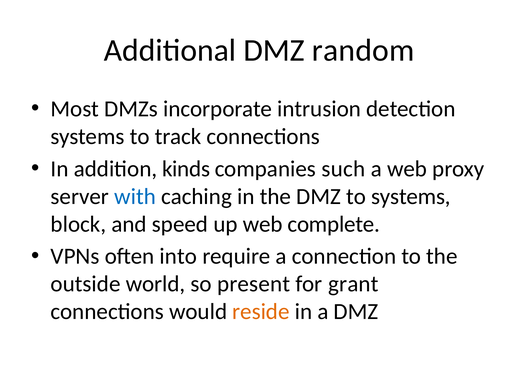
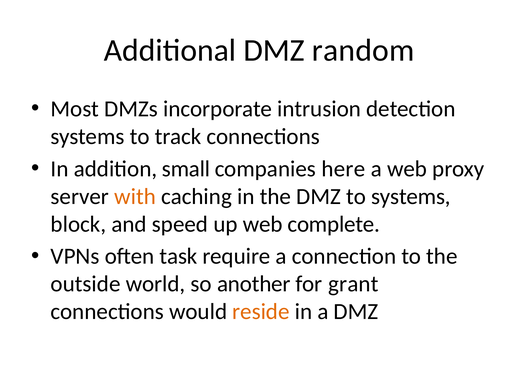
kinds: kinds -> small (186, 169)
such: such -> here (343, 169)
with colour: blue -> orange (135, 197)
into: into -> task (178, 257)
present: present -> another (254, 284)
